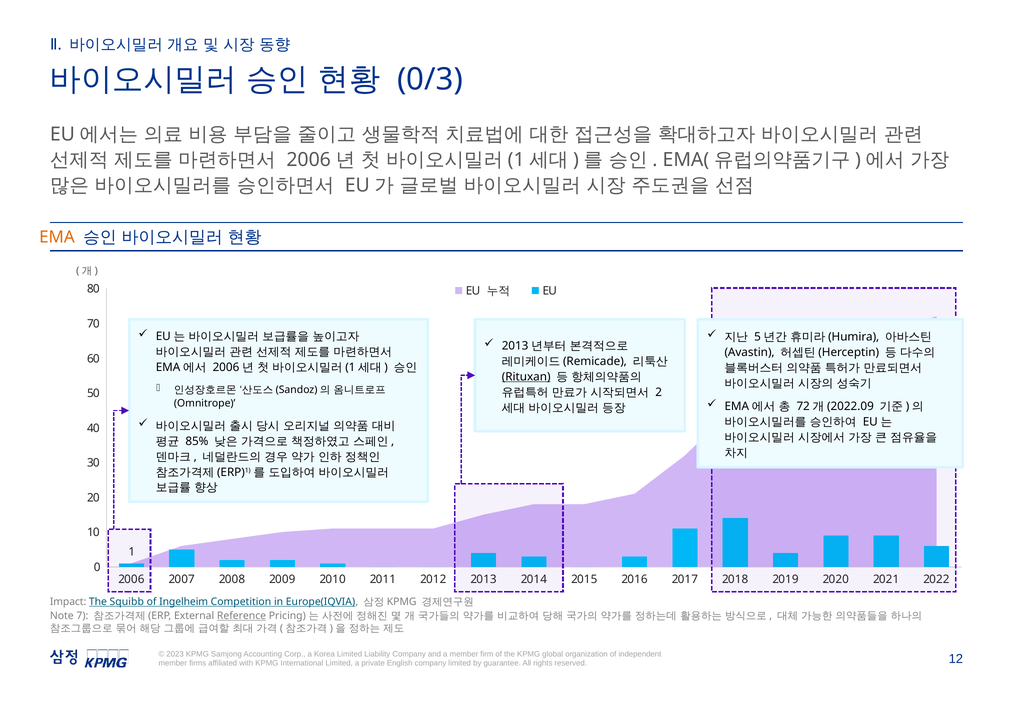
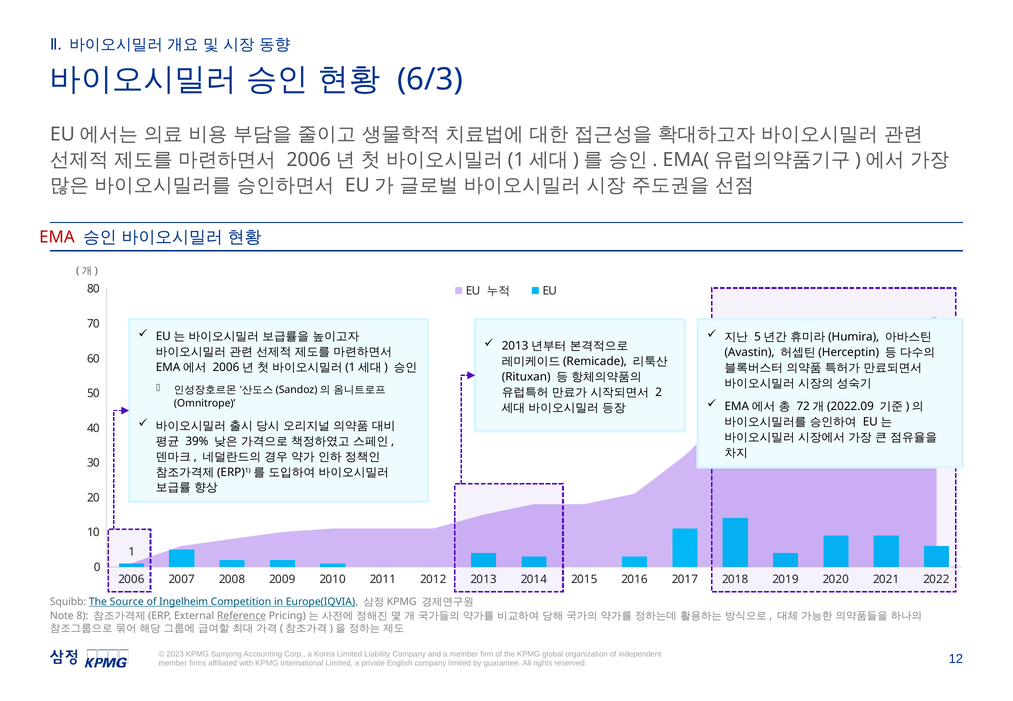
0/3: 0/3 -> 6/3 (430, 80)
EMA colour: orange -> red (57, 237)
Rituxan underline: present -> none (526, 377)
85%: 85% -> 39% (197, 441)
Impact: Impact -> Squibb (68, 602)
Squibb: Squibb -> Source (127, 602)
7: 7 -> 8 (82, 616)
